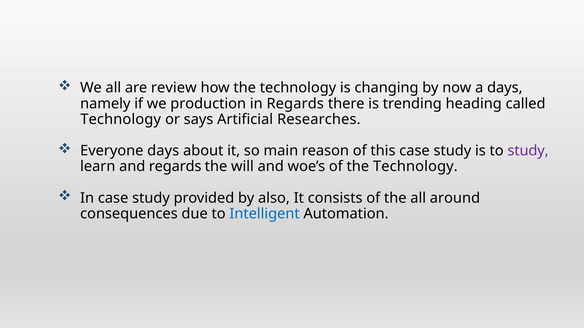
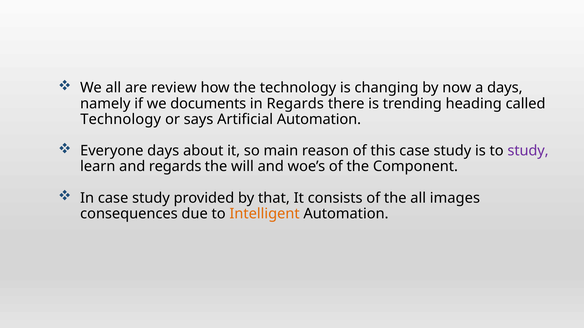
production: production -> documents (208, 104)
Artificial Researches: Researches -> Automation (319, 120)
of the Technology: Technology -> Component (415, 167)
also: also -> that (274, 198)
around: around -> images (455, 198)
Intelligent colour: blue -> orange (265, 214)
